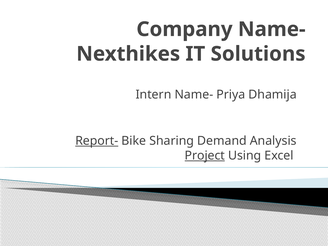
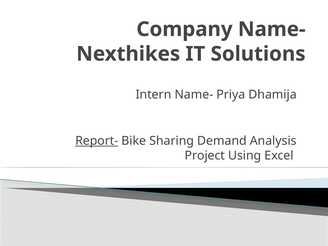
Project underline: present -> none (205, 156)
